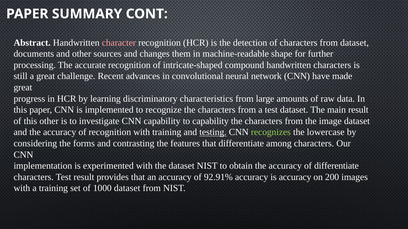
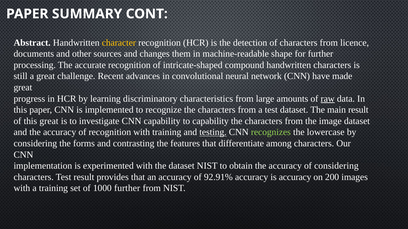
character colour: pink -> yellow (119, 43)
from dataset: dataset -> licence (355, 43)
raw underline: none -> present (328, 99)
this other: other -> great (49, 121)
of differentiate: differentiate -> considering (336, 166)
1000 dataset: dataset -> further (127, 189)
